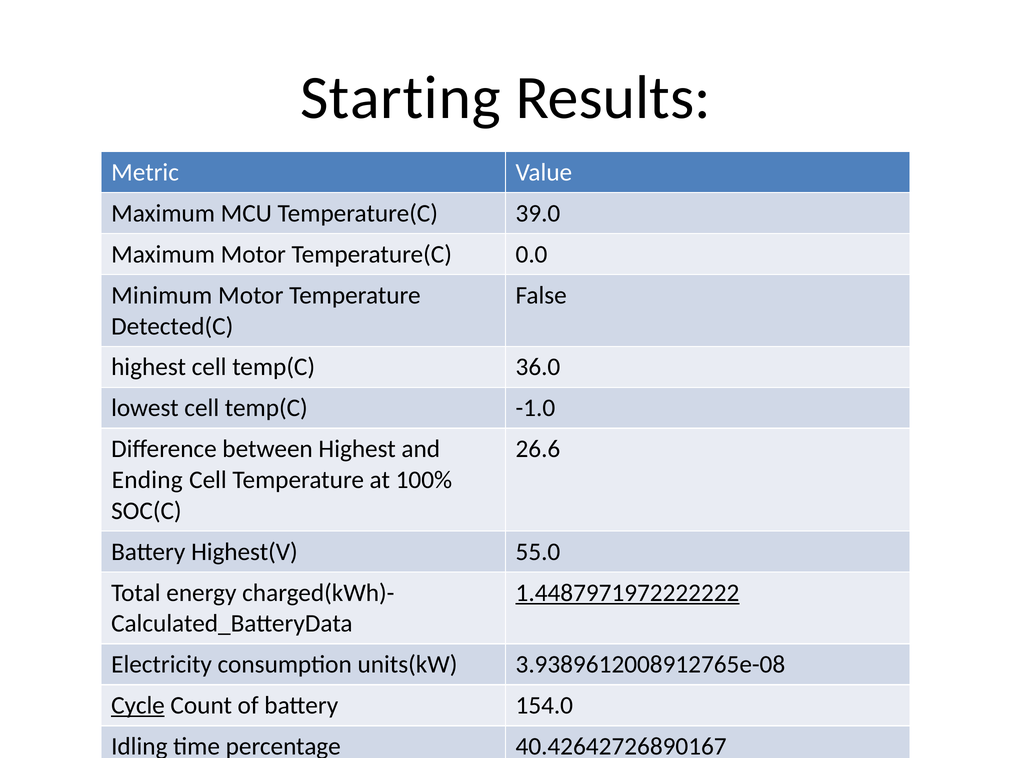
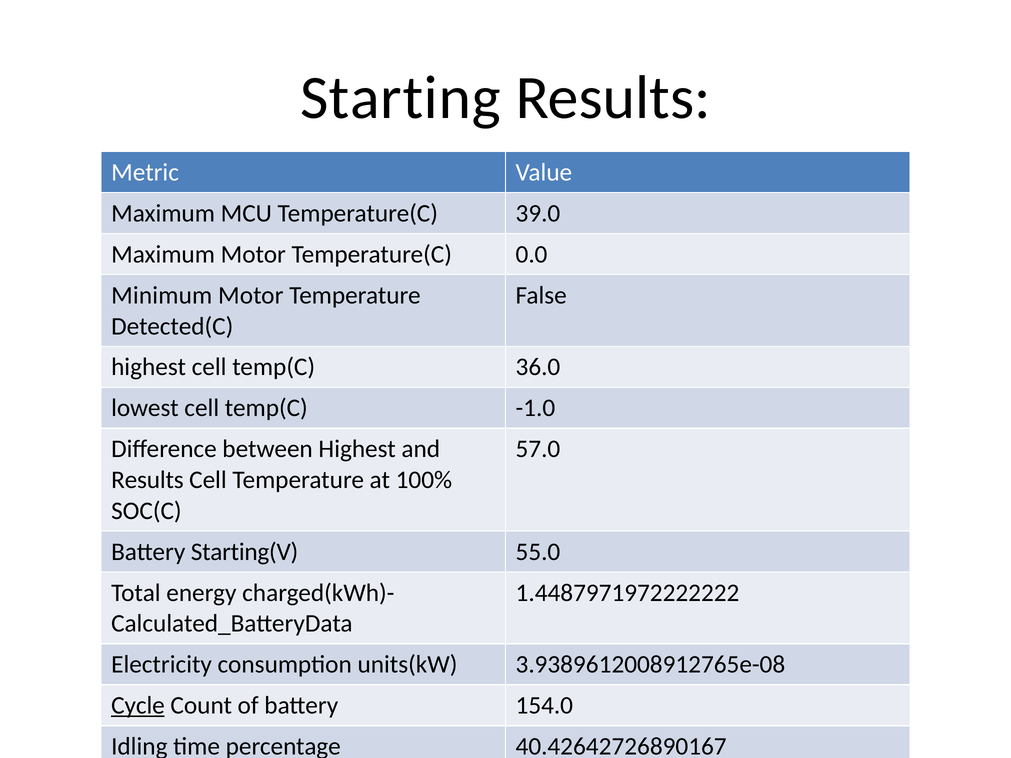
26.6: 26.6 -> 57.0 (538, 449)
Ending: Ending -> Results (147, 480)
Highest(V: Highest(V -> Starting(V (245, 552)
1.4487971972222222 underline: present -> none (628, 593)
